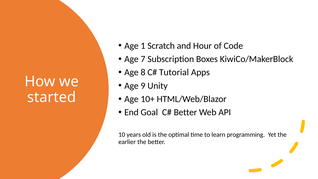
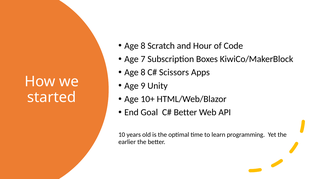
1: 1 -> 8 (143, 46)
Tutorial: Tutorial -> Scissors (174, 72)
